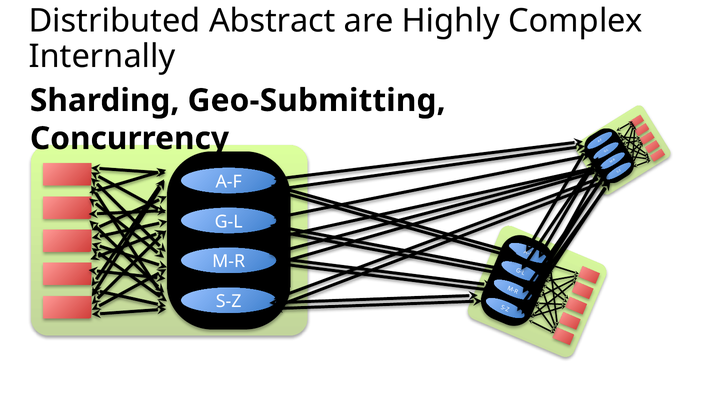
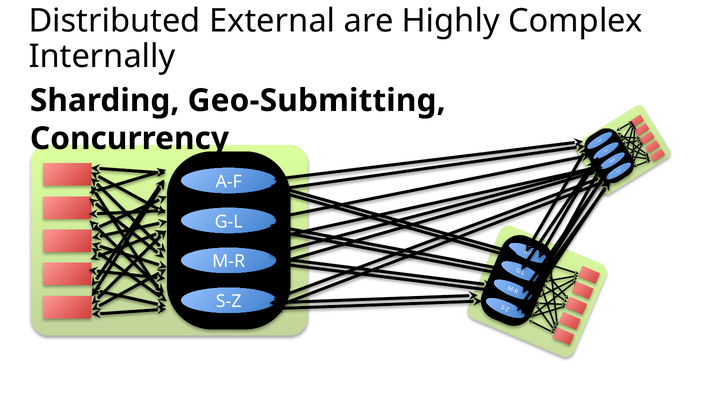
Abstract: Abstract -> External (272, 21)
